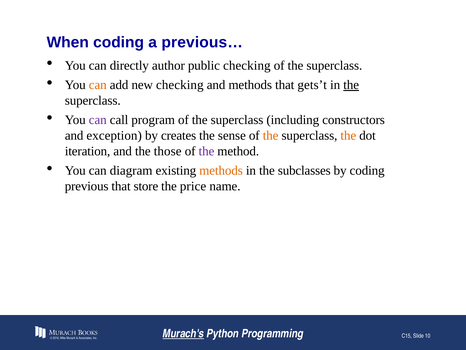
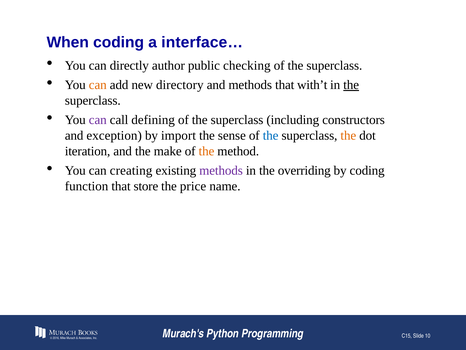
previous…: previous… -> interface… (202, 42)
new checking: checking -> directory (180, 85)
gets’t: gets’t -> with’t (312, 85)
program: program -> defining (153, 120)
creates: creates -> import (178, 135)
the colour: orange -> blue (271, 135)
those: those -> make (168, 151)
the colour: purple -> orange (206, 151)
diagram: diagram -> creating (131, 170)
methods colour: orange -> purple (221, 170)
subclasses: subclasses -> overriding (304, 170)
previous: previous -> function (87, 186)
Murach's underline: present -> none (183, 333)
